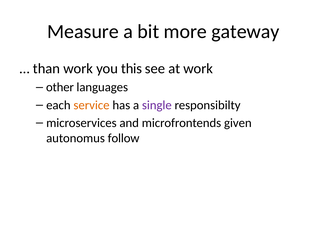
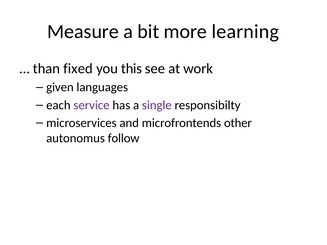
gateway: gateway -> learning (245, 32)
than work: work -> fixed (78, 69)
other: other -> given (60, 87)
service colour: orange -> purple (92, 105)
given: given -> other (238, 123)
